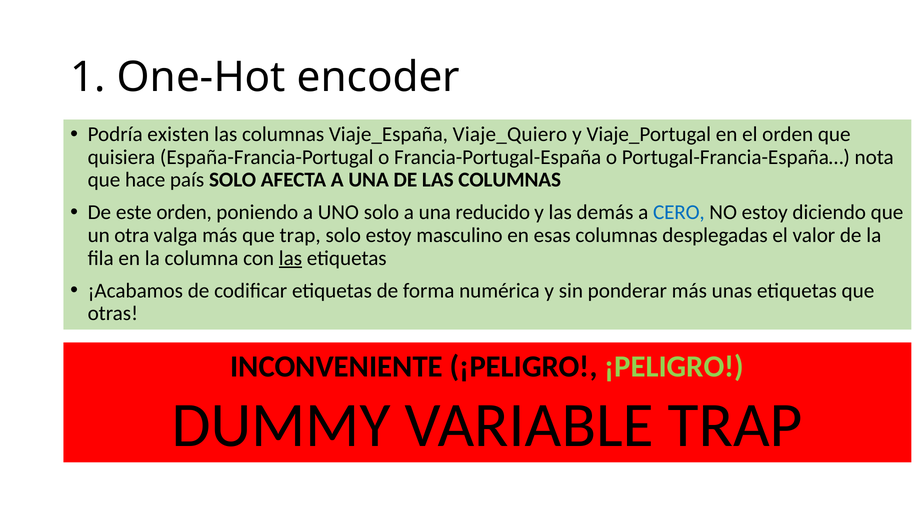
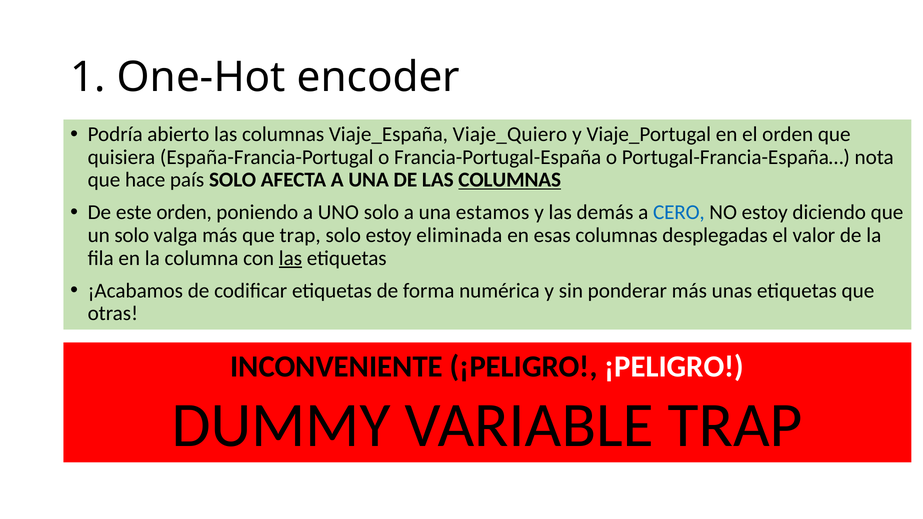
existen: existen -> abierto (178, 134)
COLUMNAS underline: none -> present (510, 180)
reducido: reducido -> estamos (493, 213)
un otra: otra -> solo (132, 235)
masculino: masculino -> eliminada (459, 235)
¡PELIGRO colour: light green -> white (674, 367)
